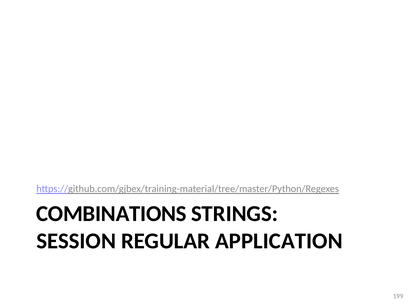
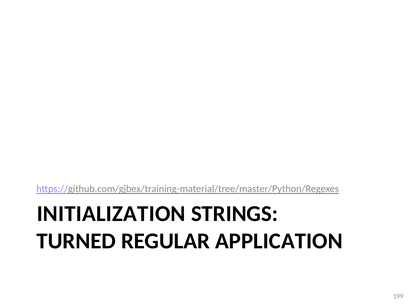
COMBINATIONS: COMBINATIONS -> INITIALIZATION (111, 214)
SESSION: SESSION -> TURNED (76, 242)
